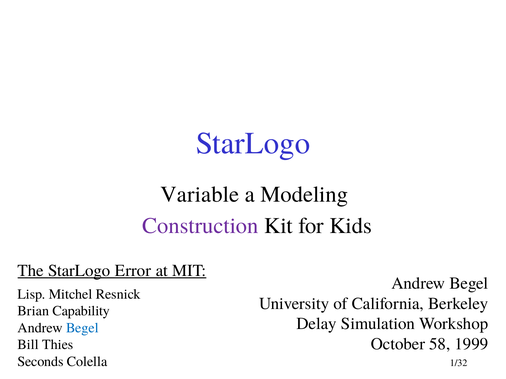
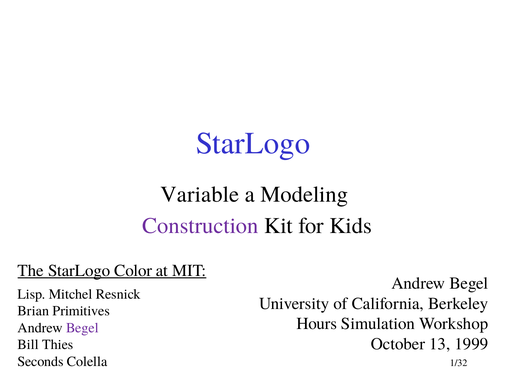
Error: Error -> Color (133, 271)
Capability: Capability -> Primitives (81, 311)
Delay: Delay -> Hours (317, 324)
Begel colour: blue -> purple (82, 328)
58: 58 -> 13 (440, 344)
